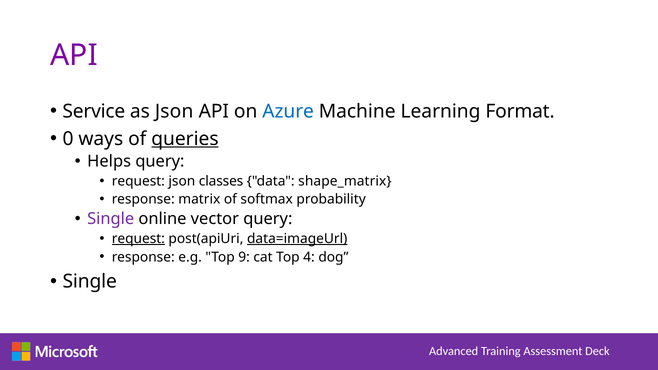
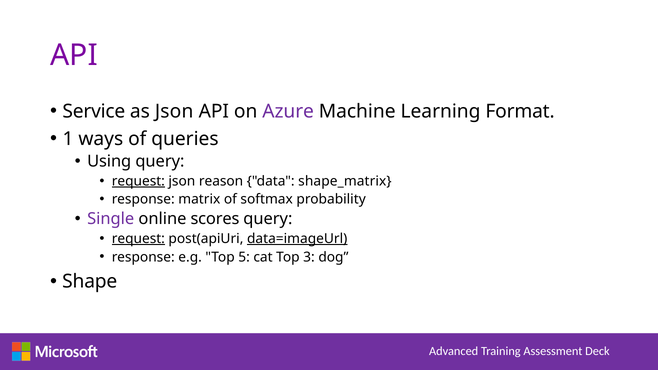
Azure colour: blue -> purple (288, 111)
0: 0 -> 1 (68, 139)
queries underline: present -> none (185, 139)
Helps: Helps -> Using (109, 161)
request underline: none -> present (138, 181)
classes: classes -> reason (221, 181)
vector: vector -> scores (215, 219)
9: 9 -> 5 (244, 257)
4: 4 -> 3 (309, 257)
Single: Single -> Shape (90, 282)
